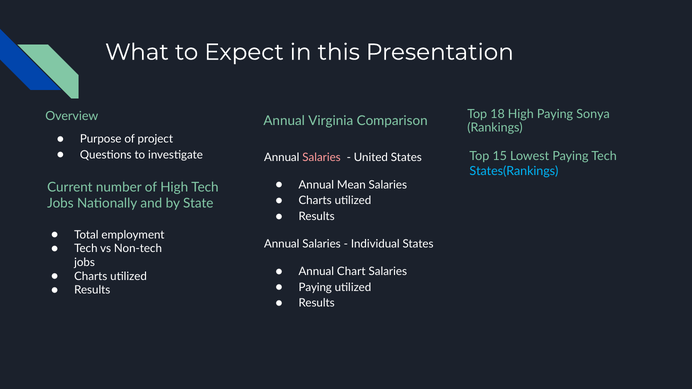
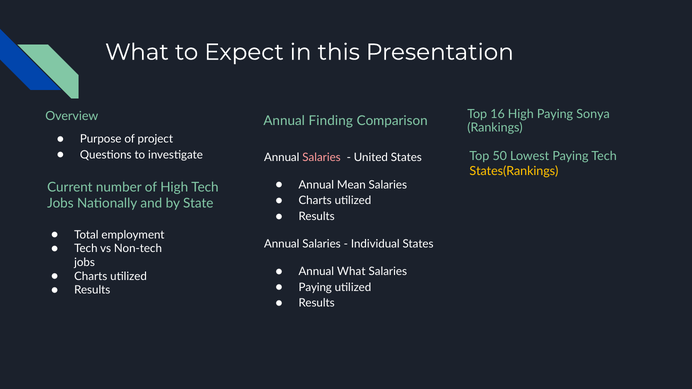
18: 18 -> 16 (498, 114)
Virginia: Virginia -> Finding (331, 121)
15: 15 -> 50 (500, 156)
States(Rankings colour: light blue -> yellow (514, 171)
Annual Chart: Chart -> What (351, 272)
